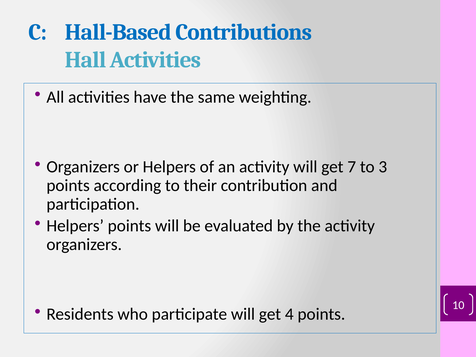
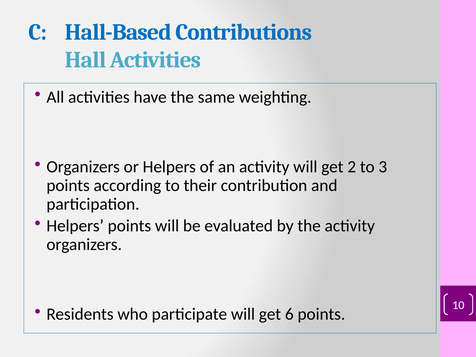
7: 7 -> 2 (352, 167)
4: 4 -> 6 (289, 314)
